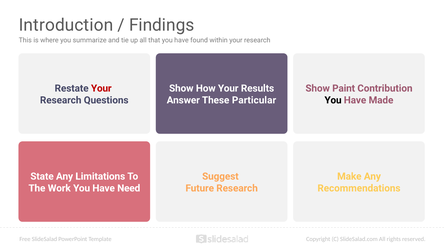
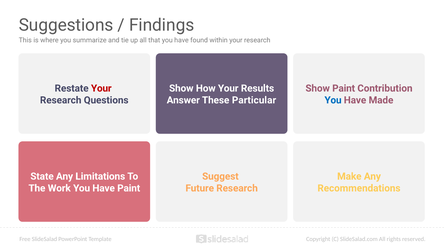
Introduction: Introduction -> Suggestions (66, 25)
You colour: black -> blue (333, 100)
Have Need: Need -> Paint (129, 188)
